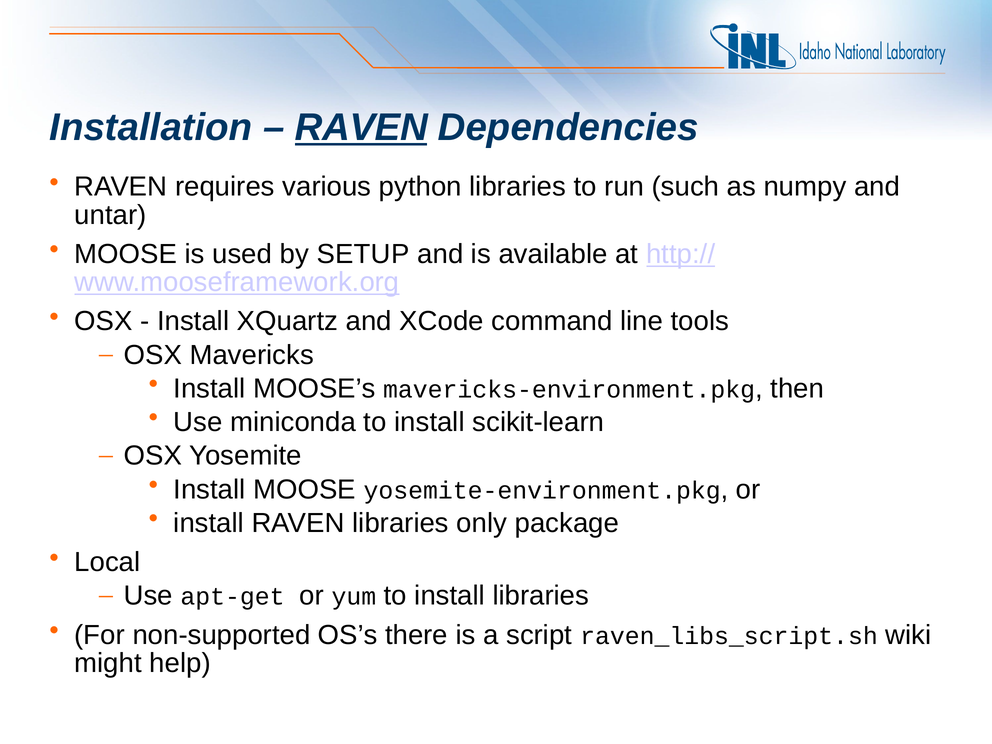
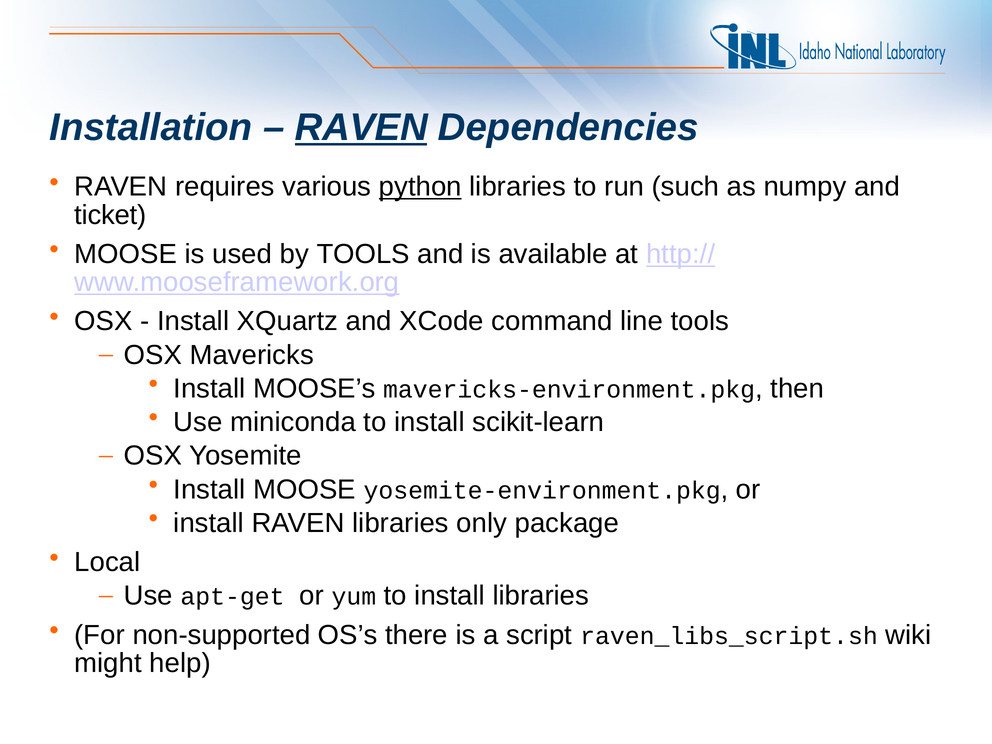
python underline: none -> present (420, 187)
untar: untar -> ticket (111, 215)
by SETUP: SETUP -> TOOLS (363, 254)
